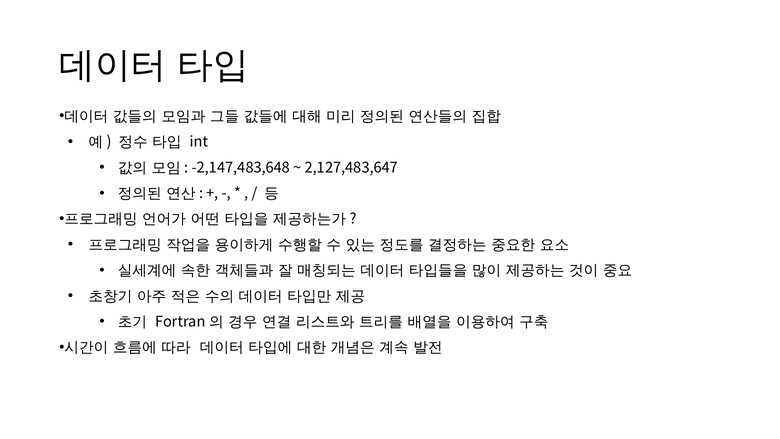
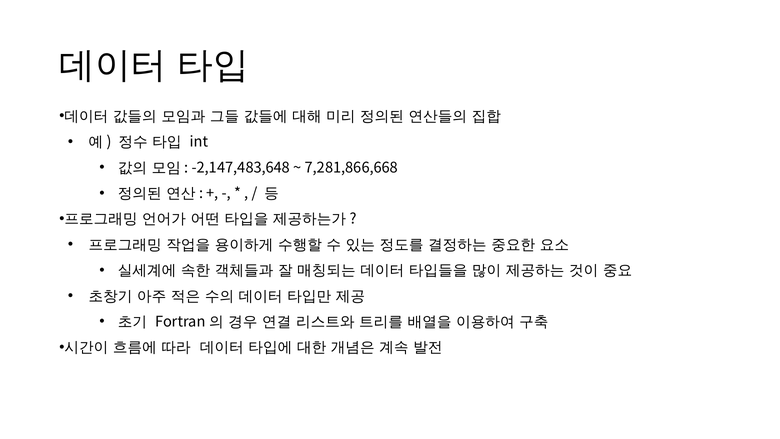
2,127,483,647: 2,127,483,647 -> 7,281,866,668 (351, 168)
